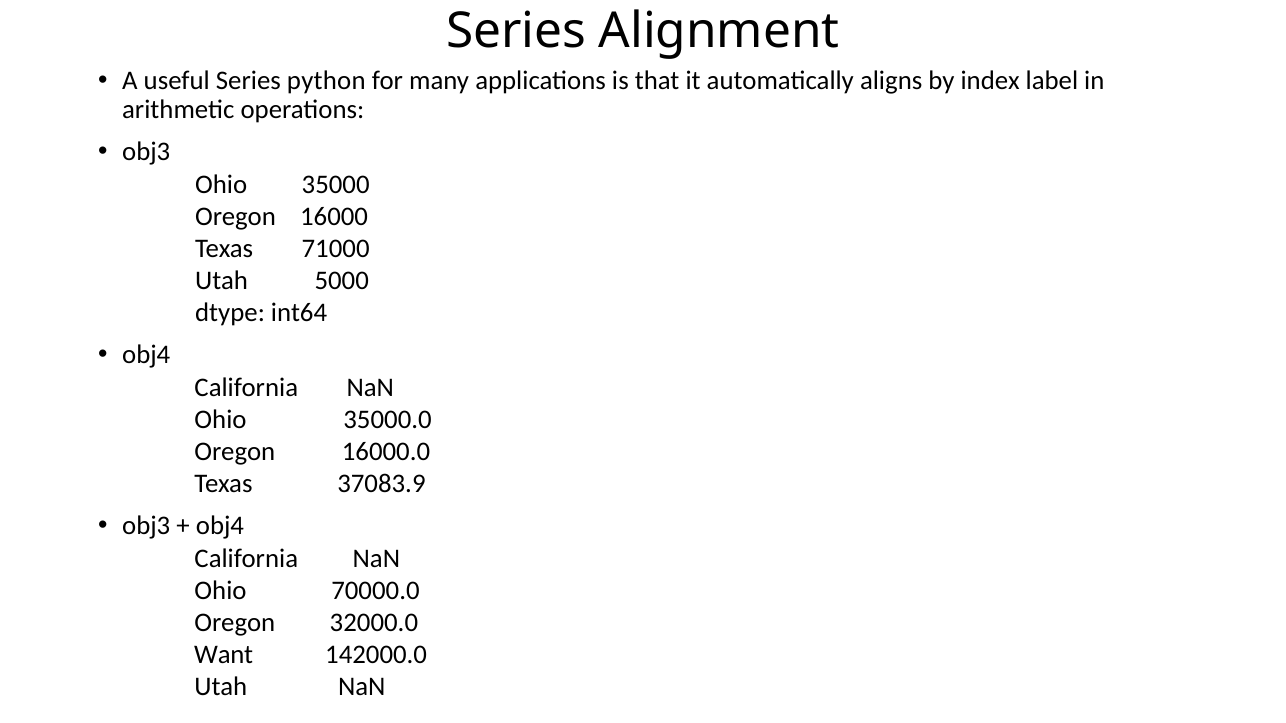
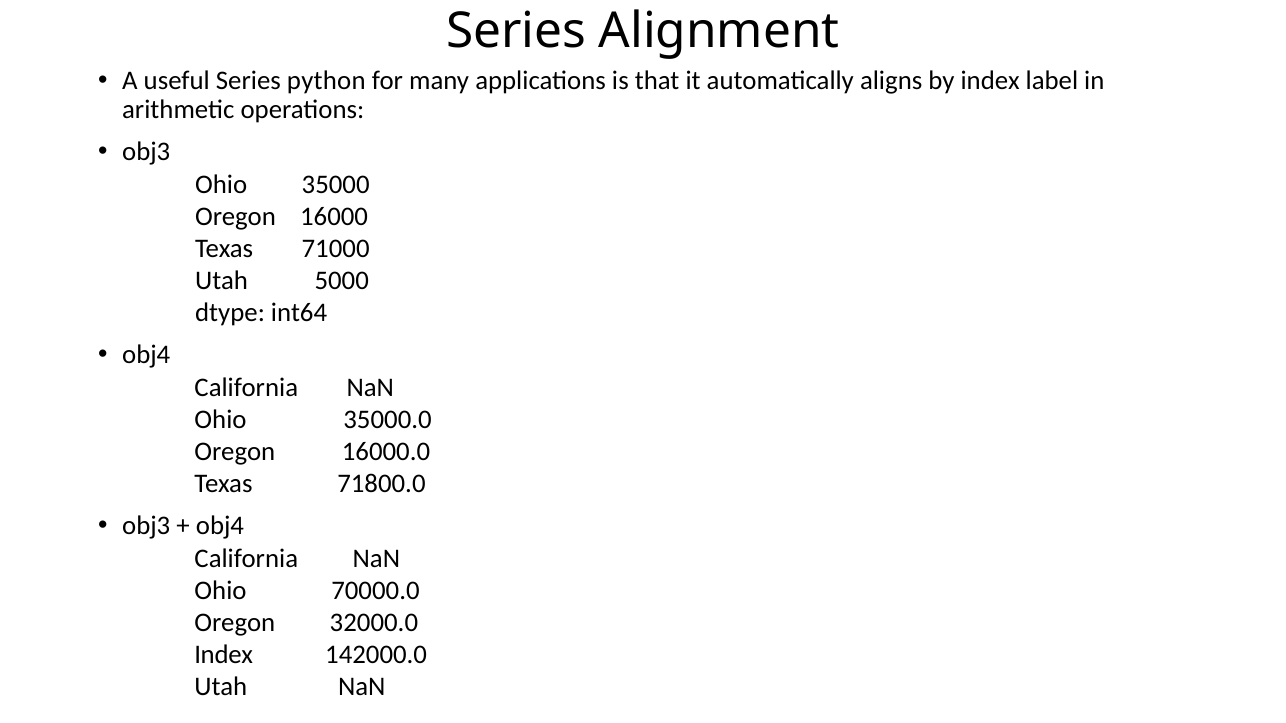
37083.9: 37083.9 -> 71800.0 (381, 484)
Want: Want -> Index (224, 655)
